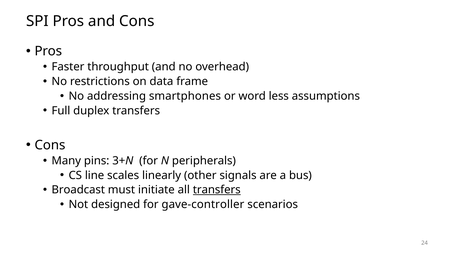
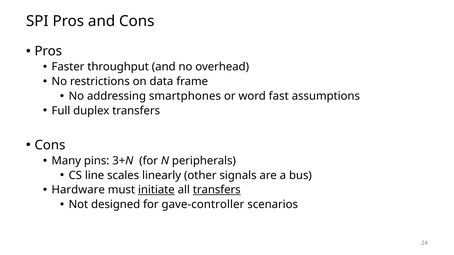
less: less -> fast (279, 96)
Broadcast: Broadcast -> Hardware (78, 190)
initiate underline: none -> present (156, 190)
